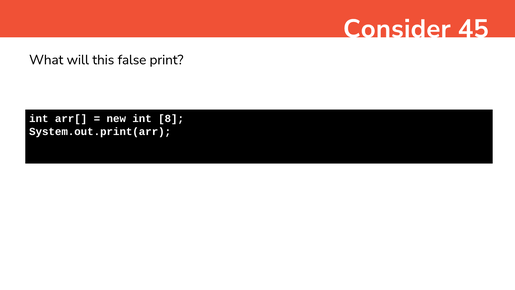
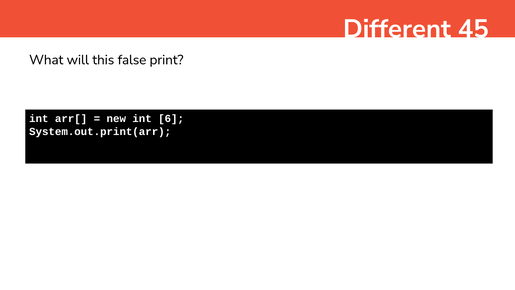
Consider: Consider -> Different (397, 29)
8: 8 -> 6 (171, 119)
